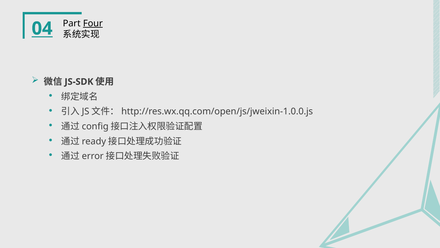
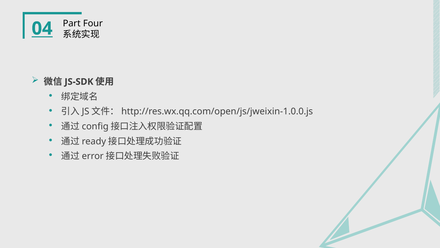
Four underline: present -> none (93, 23)
